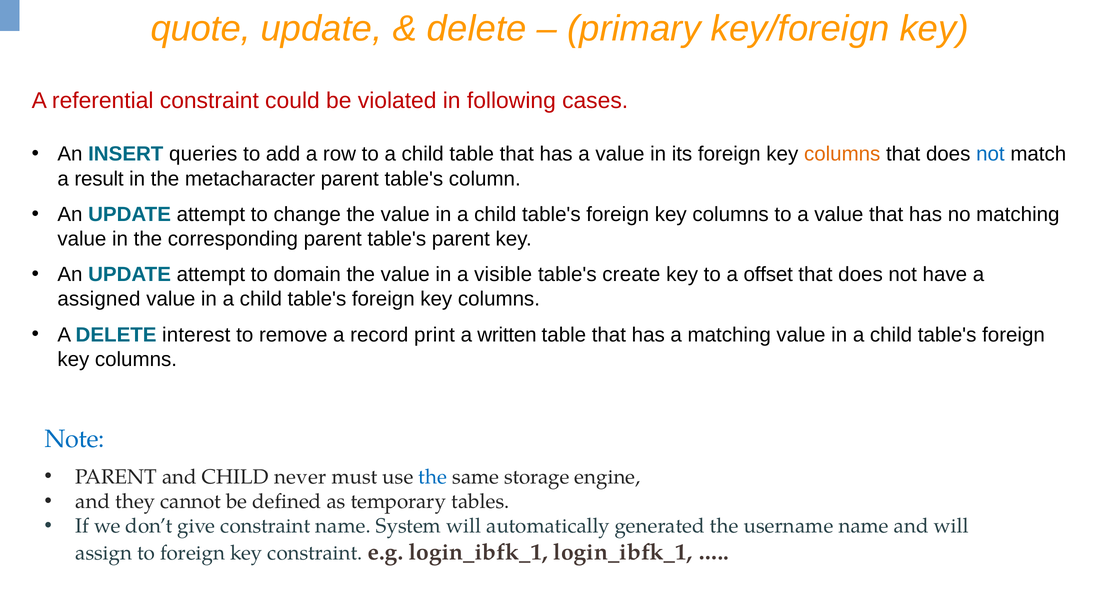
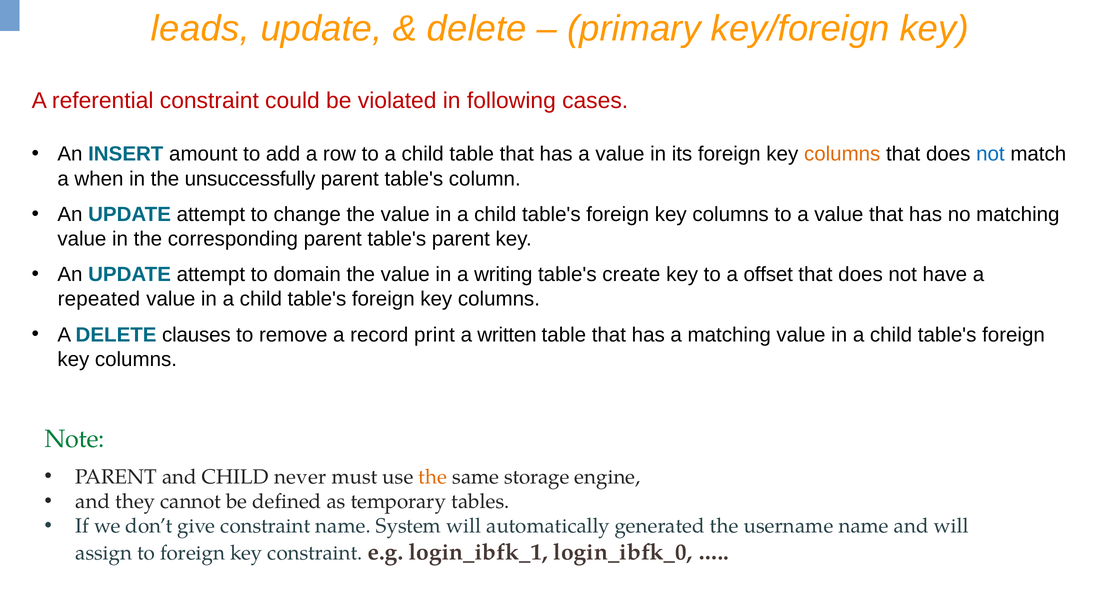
quote: quote -> leads (200, 28)
queries: queries -> amount (203, 154)
result: result -> when (99, 179)
metacharacter: metacharacter -> unsuccessfully (250, 179)
visible: visible -> writing (503, 275)
assigned: assigned -> repeated (99, 299)
interest: interest -> clauses (196, 335)
Note colour: blue -> green (75, 439)
the colour: blue -> orange (433, 477)
login_ibfk_1 login_ibfk_1: login_ibfk_1 -> login_ibfk_0 (623, 552)
